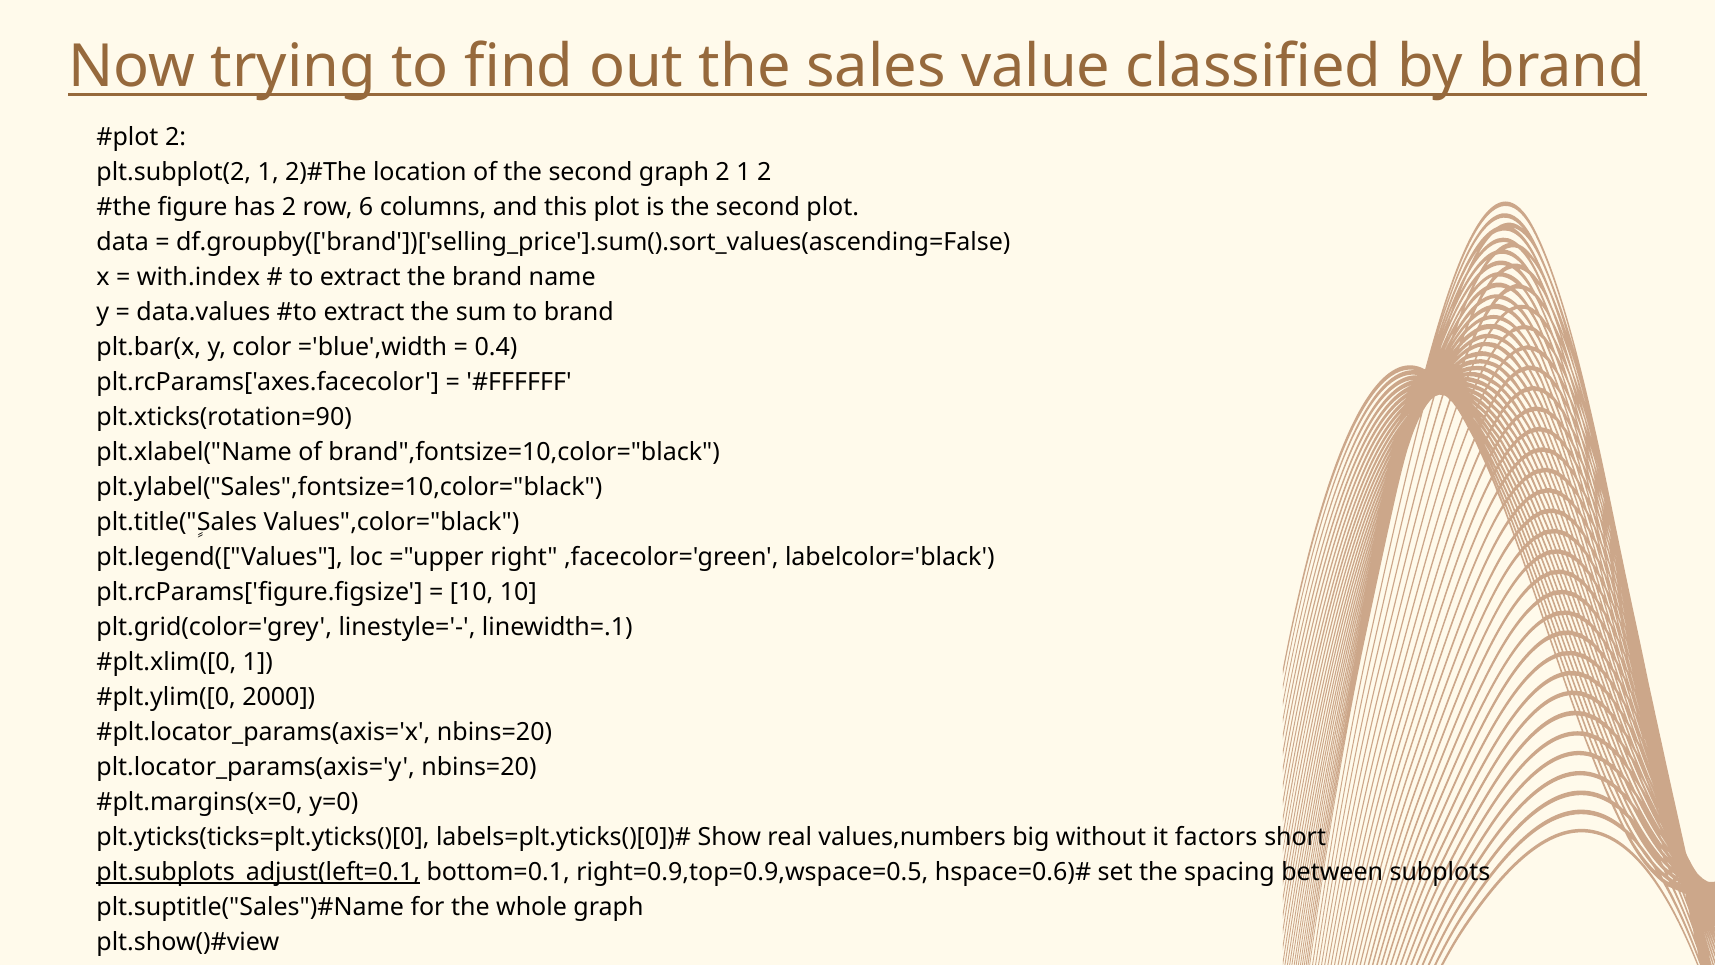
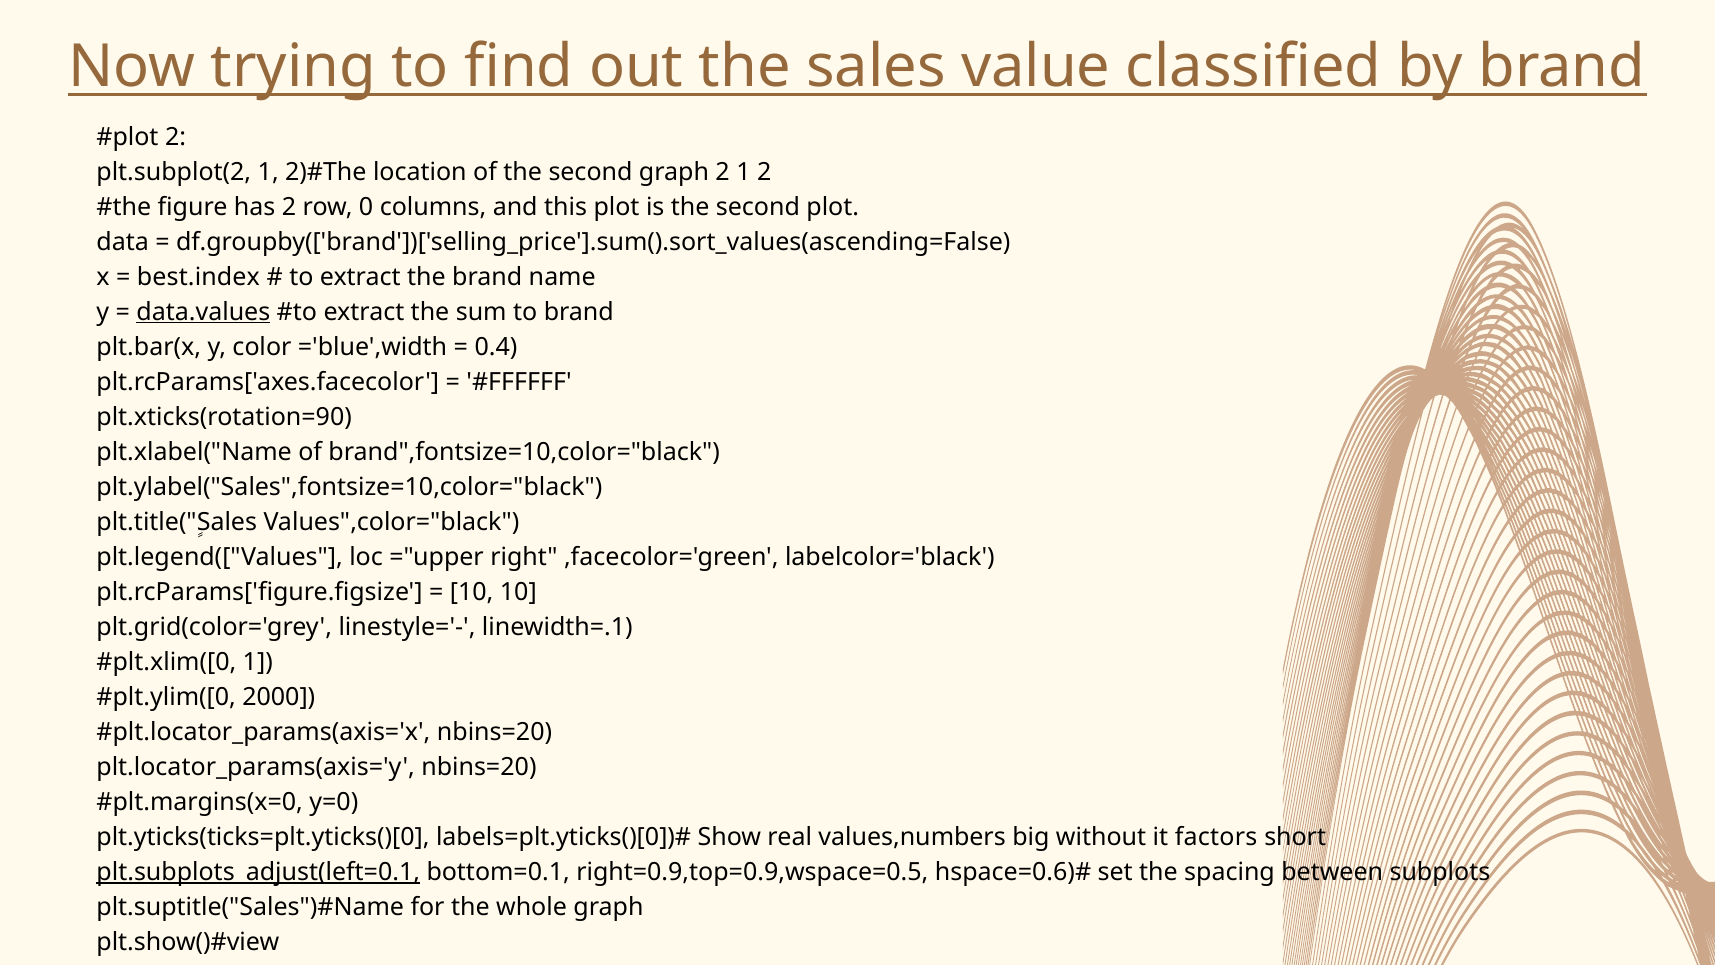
6: 6 -> 0 (366, 207)
with.index: with.index -> best.index (198, 277)
data.values underline: none -> present (203, 312)
